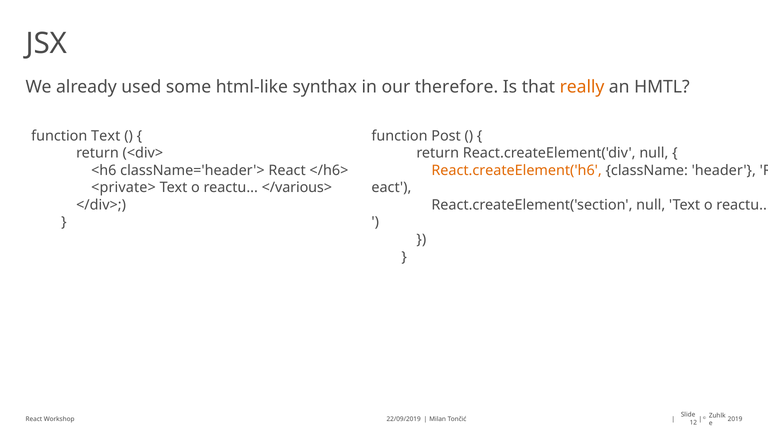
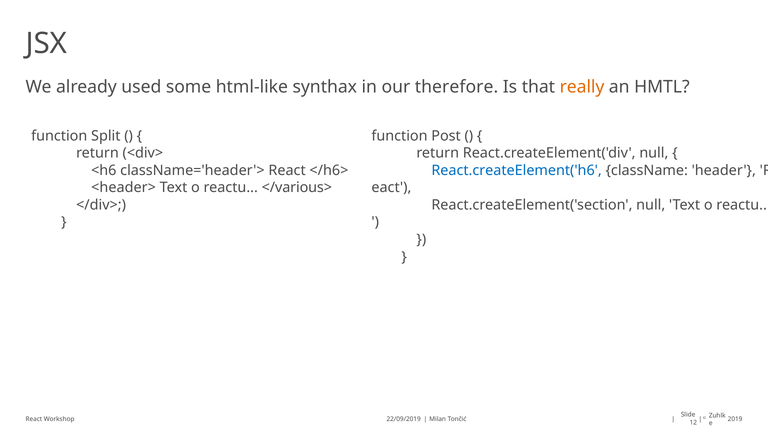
function Text: Text -> Split (106, 136)
React.createElement('h6 colour: orange -> blue (517, 170)
<private>: <private> -> <header> (124, 188)
